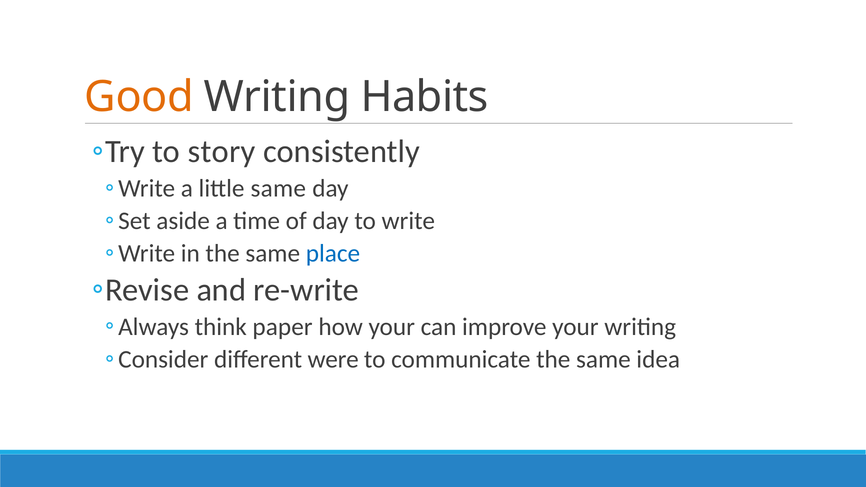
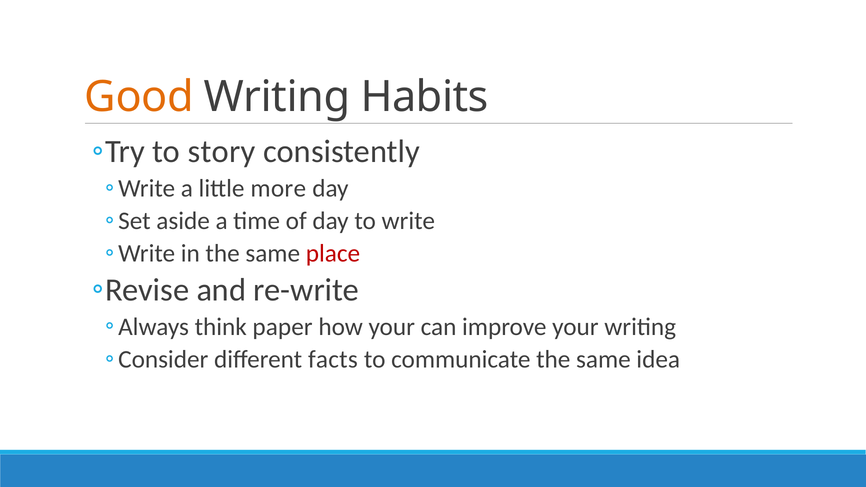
little same: same -> more (278, 188)
place colour: blue -> red (333, 254)
were: were -> facts (333, 359)
